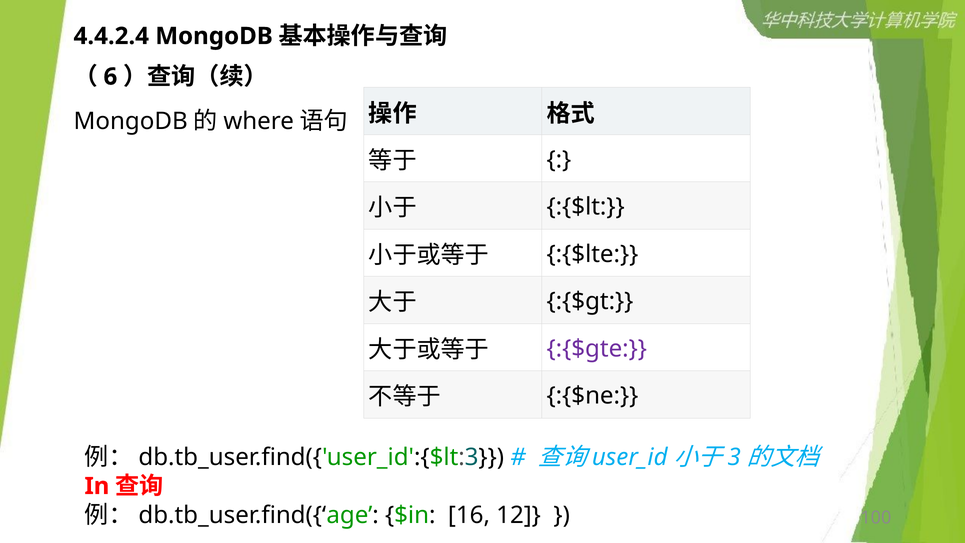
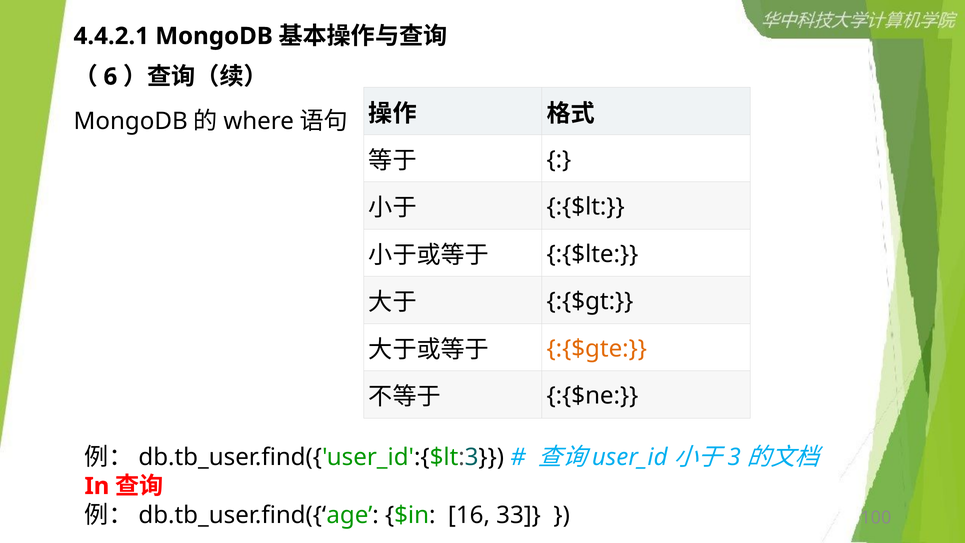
4.4.2.4: 4.4.2.4 -> 4.4.2.1 (111, 36)
:{$gte colour: purple -> orange (597, 348)
12: 12 -> 33 (519, 515)
